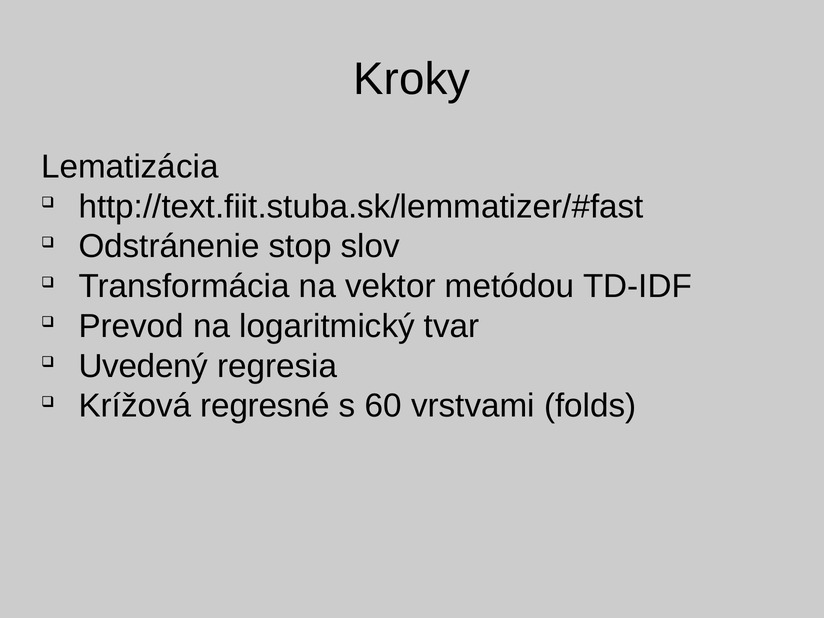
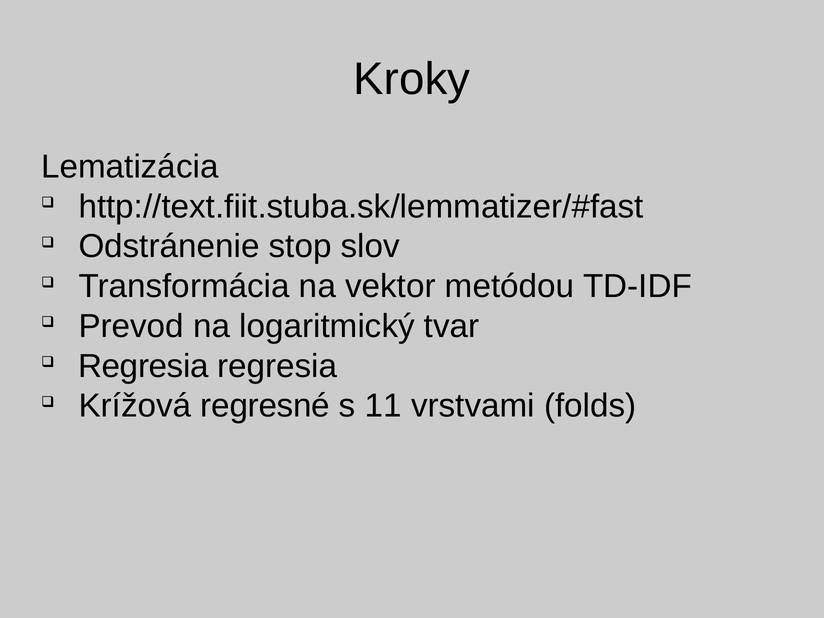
Uvedený: Uvedený -> Regresia (143, 366)
60: 60 -> 11 (383, 406)
